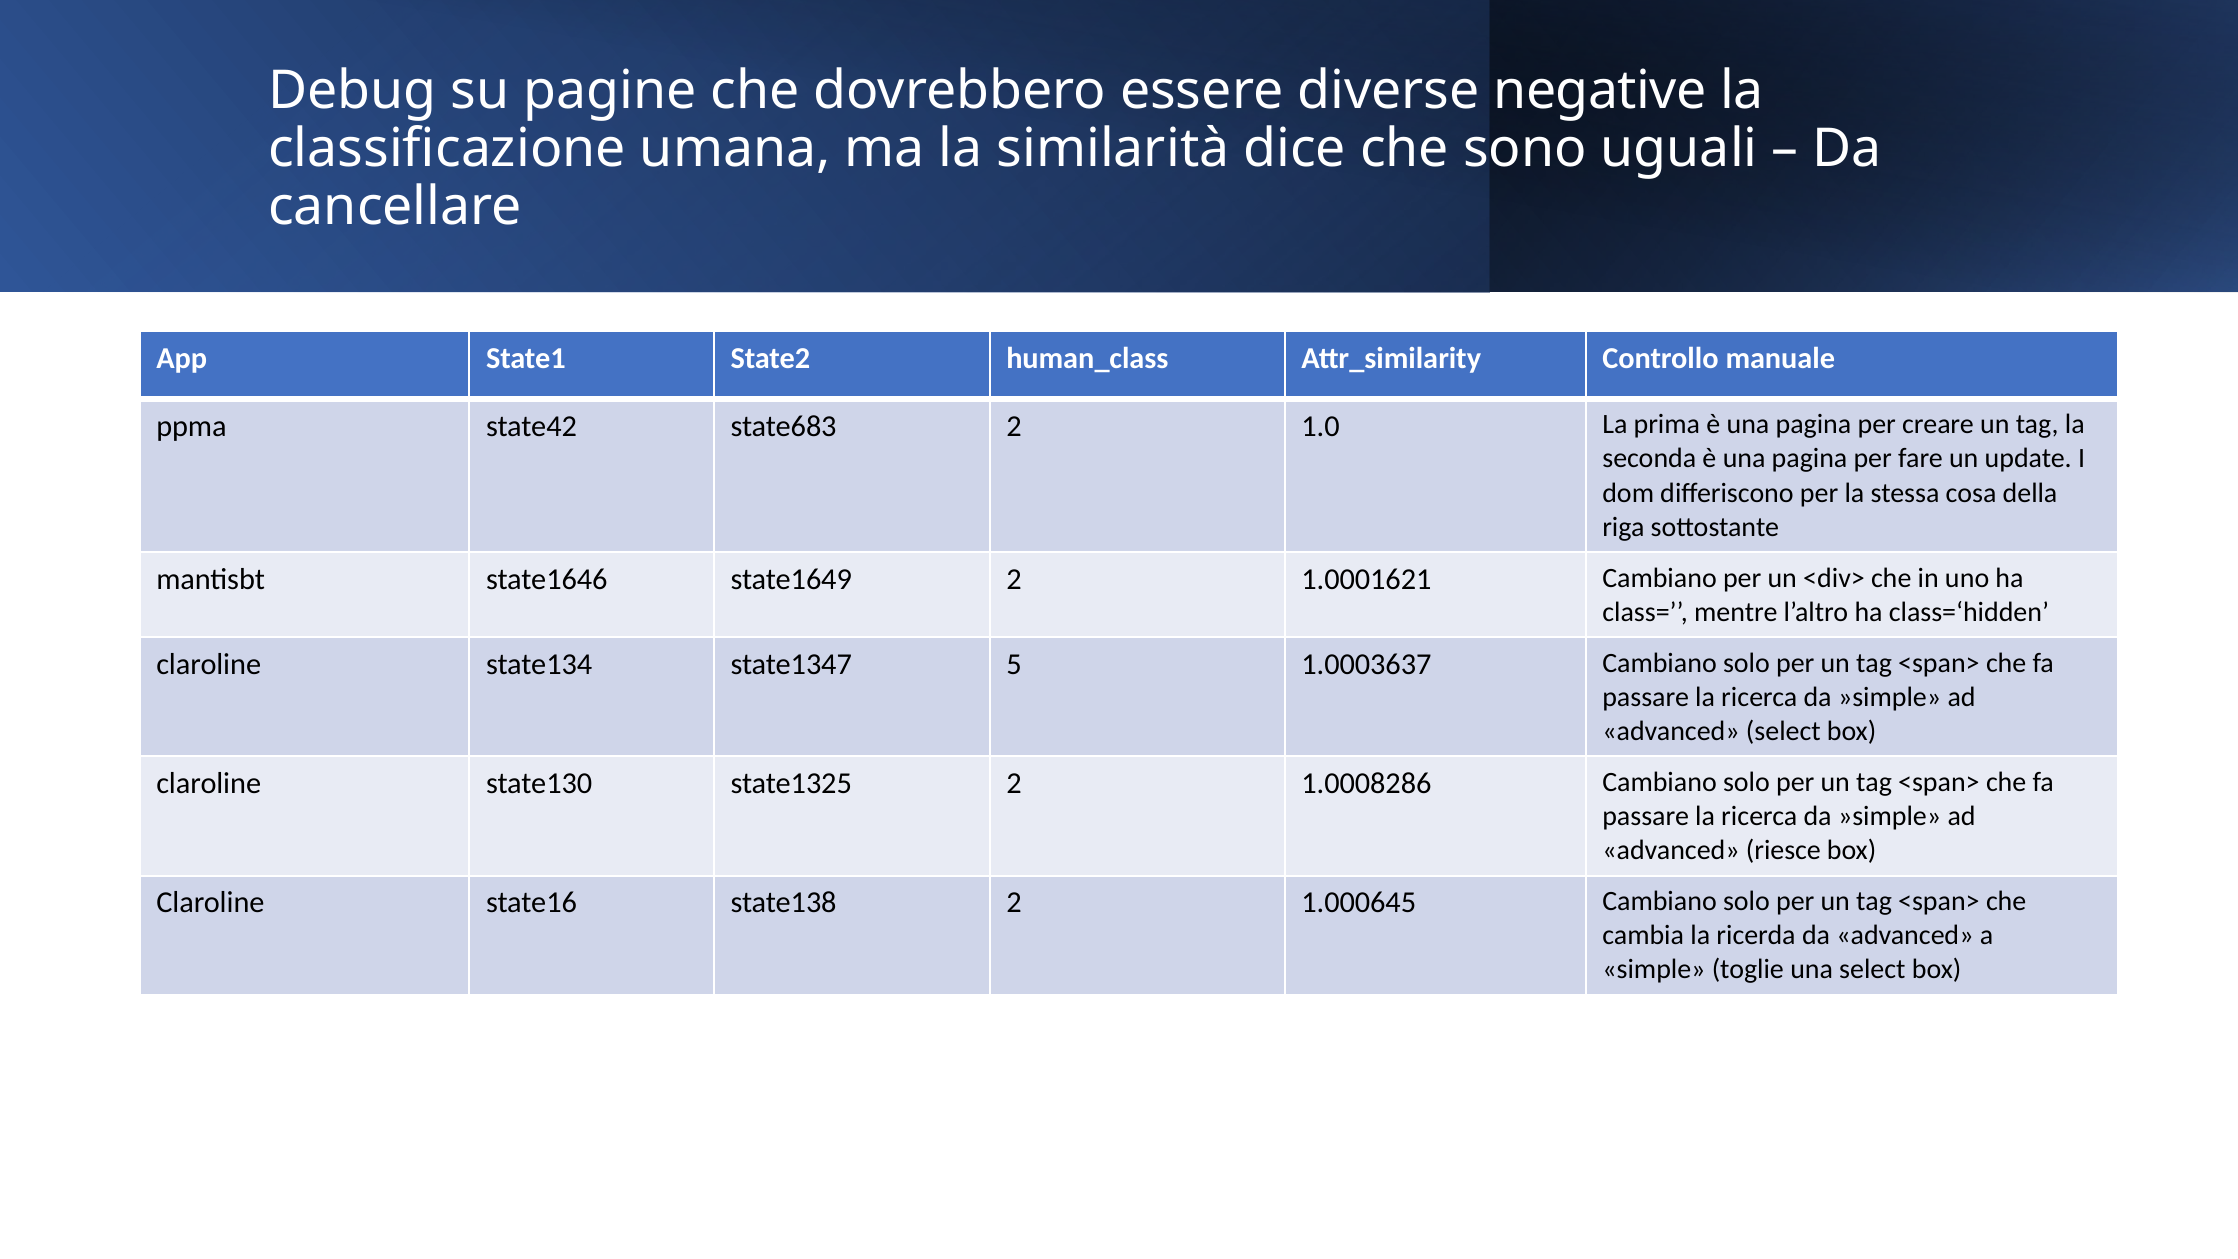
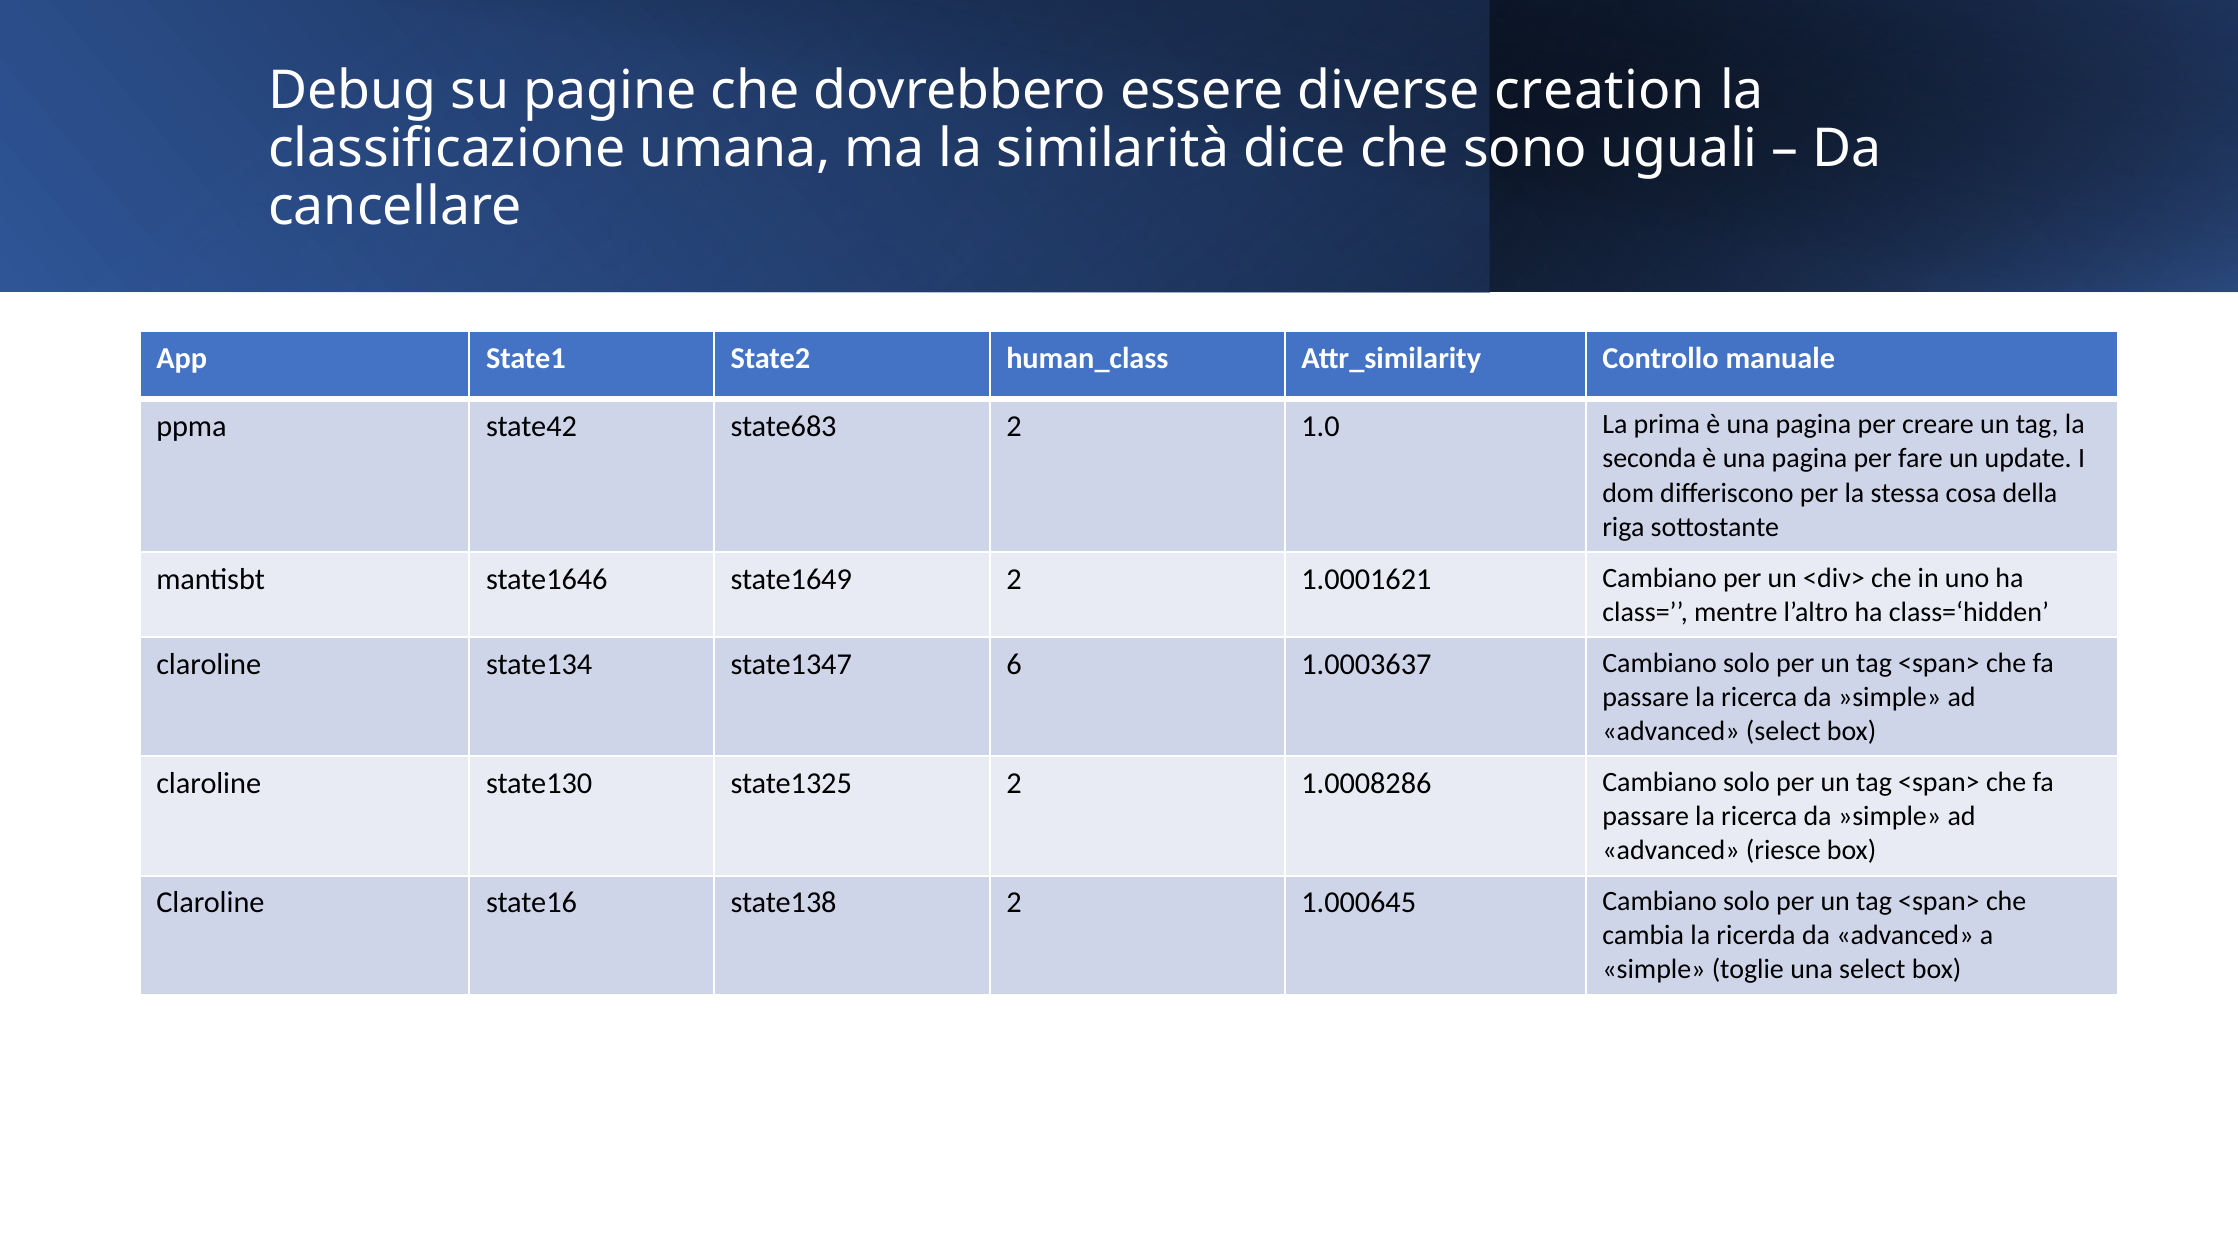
negative: negative -> creation (1600, 91)
5: 5 -> 6 (1014, 664)
